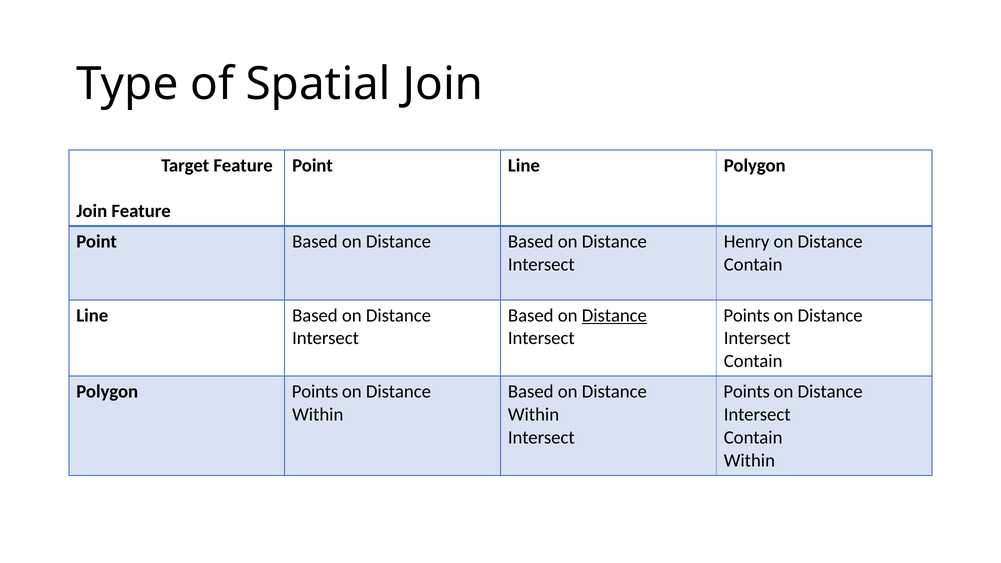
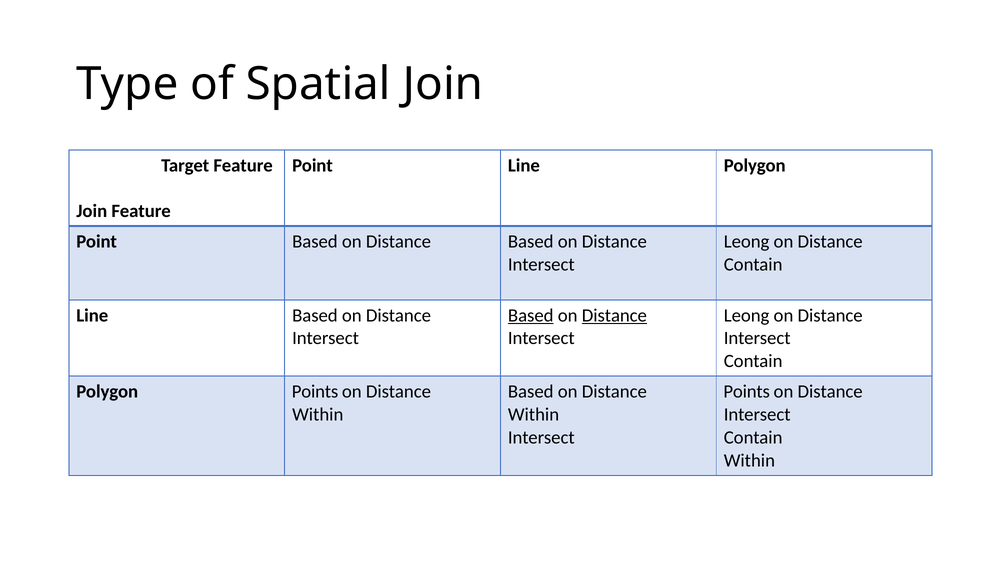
Henry: Henry -> Leong (747, 242)
Based underline: none -> present (531, 315)
Points: Points -> Leong (747, 315)
